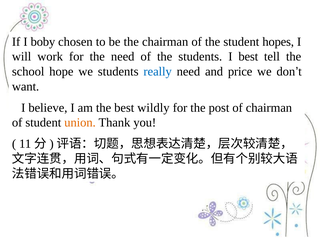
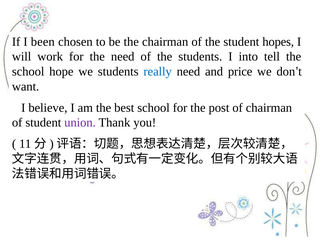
boby: boby -> been (43, 42)
I best: best -> into (248, 57)
best wildly: wildly -> school (154, 108)
union colour: orange -> purple (80, 123)
